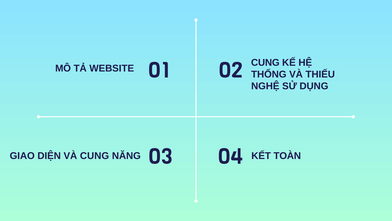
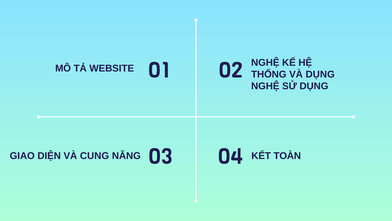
CUNG: CUNG -> NGHỆ (265, 62)
VÀ THIẾU: THIẾU -> DỤNG (320, 74)
